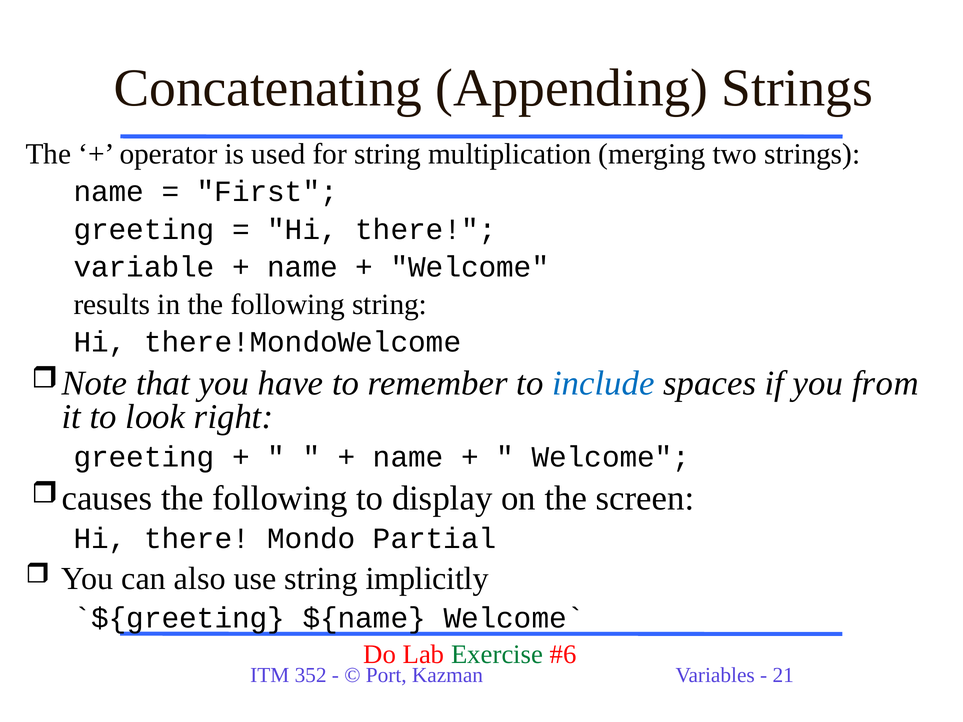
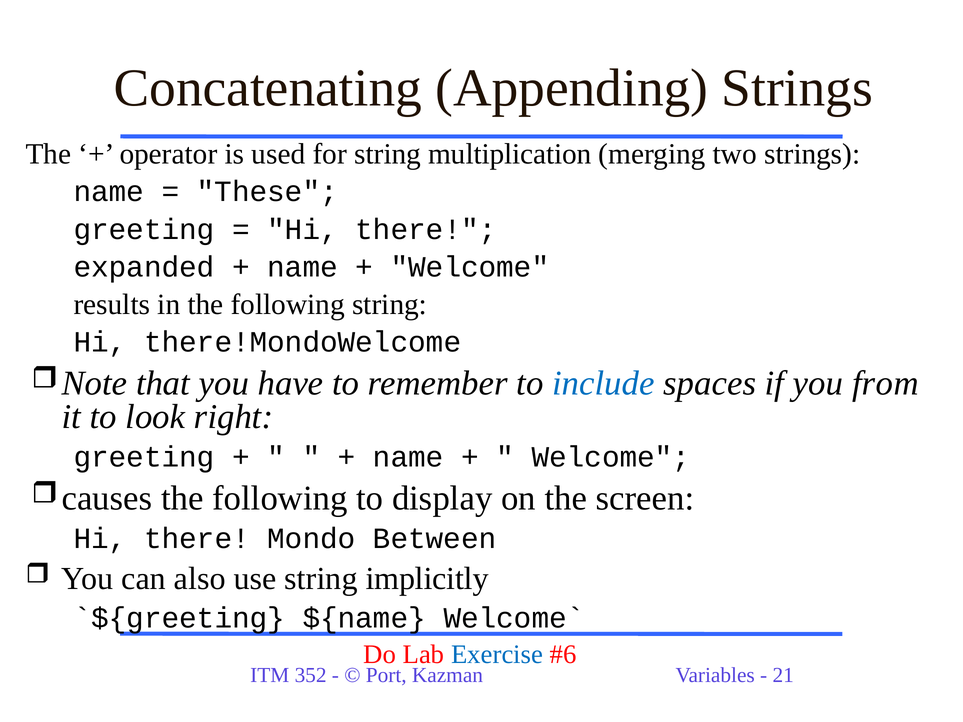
First: First -> These (267, 192)
variable: variable -> expanded (144, 267)
Partial: Partial -> Between (435, 539)
Exercise colour: green -> blue (497, 655)
